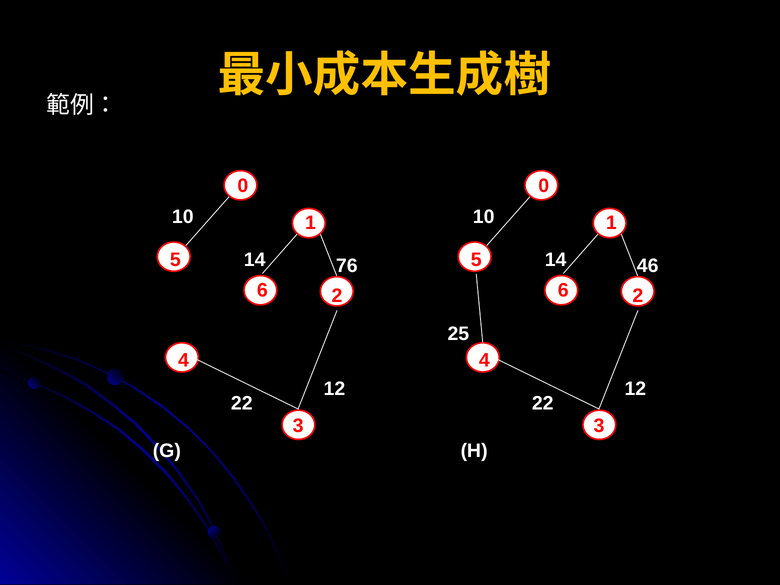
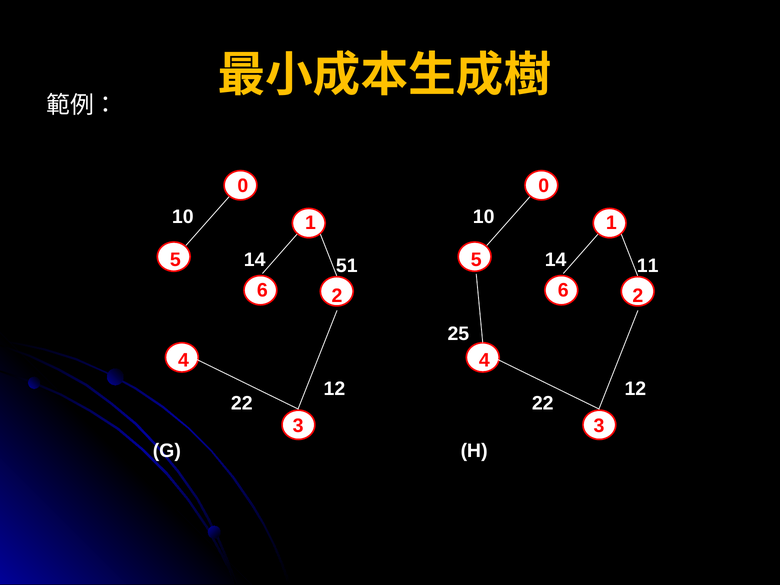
76: 76 -> 51 (347, 266)
46: 46 -> 11 (648, 266)
